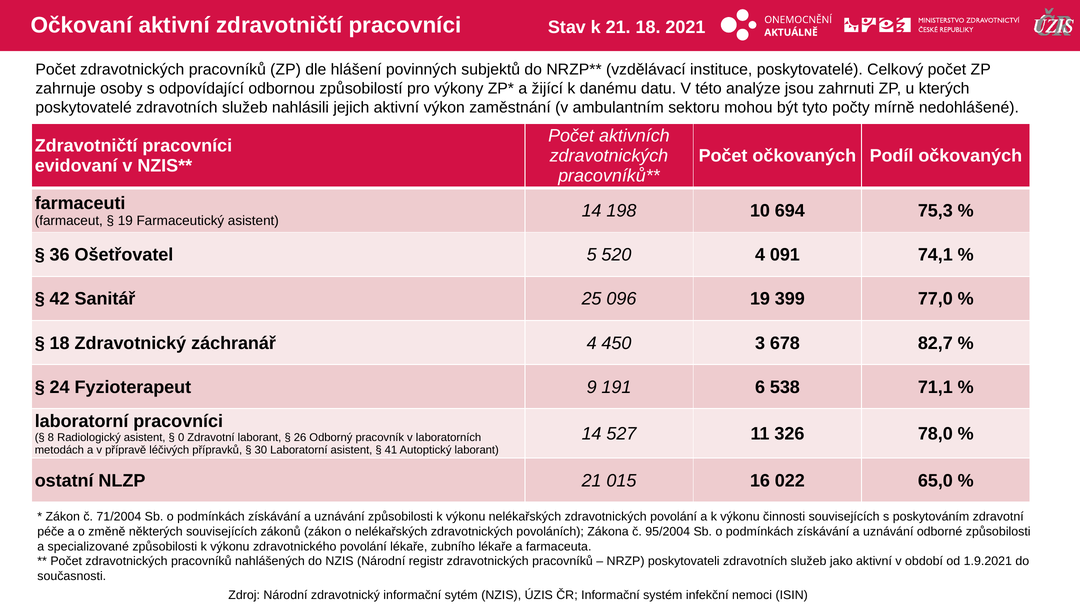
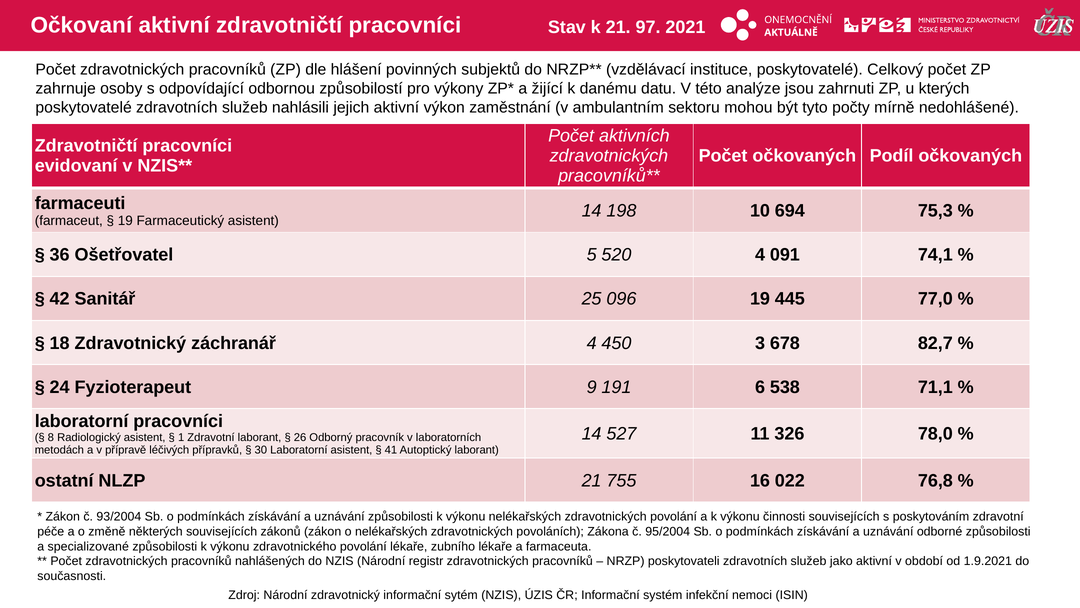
21 18: 18 -> 97 (648, 27)
399: 399 -> 445 (790, 299)
0: 0 -> 1 (181, 437)
015: 015 -> 755 (621, 480)
65,0: 65,0 -> 76,8 (935, 480)
71/2004: 71/2004 -> 93/2004 (119, 516)
